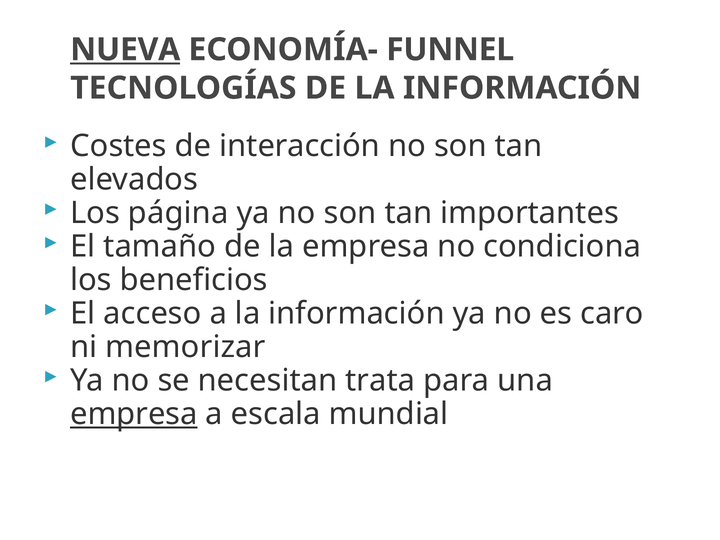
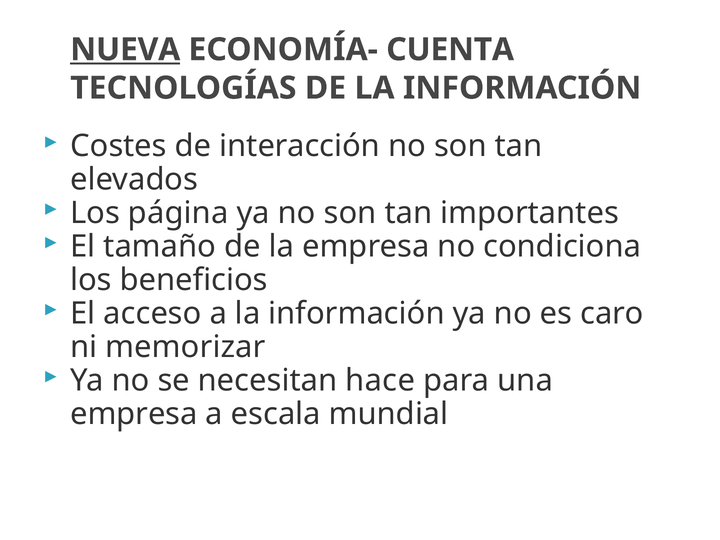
FUNNEL: FUNNEL -> CUENTA (450, 50)
trata: trata -> hace (380, 381)
empresa underline: present -> none (134, 414)
